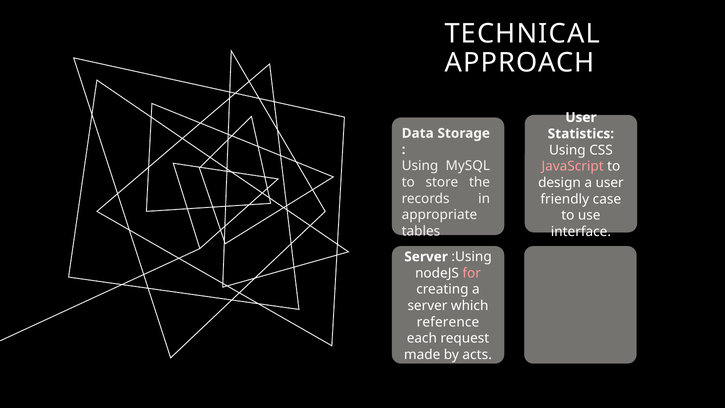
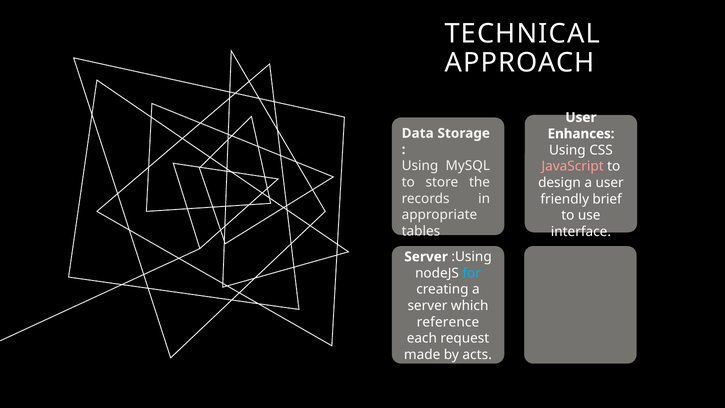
Statistics: Statistics -> Enhances (581, 134)
case: case -> brief (607, 199)
for colour: pink -> light blue (472, 273)
